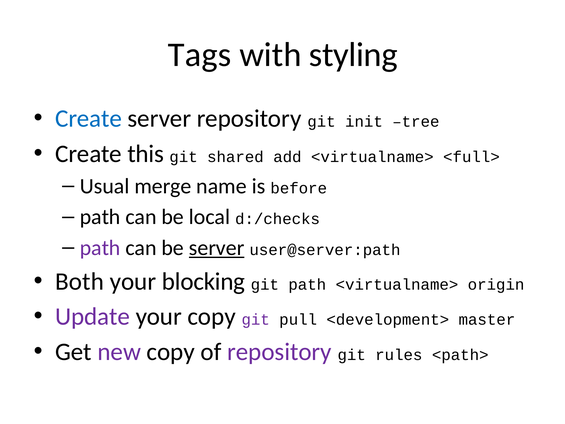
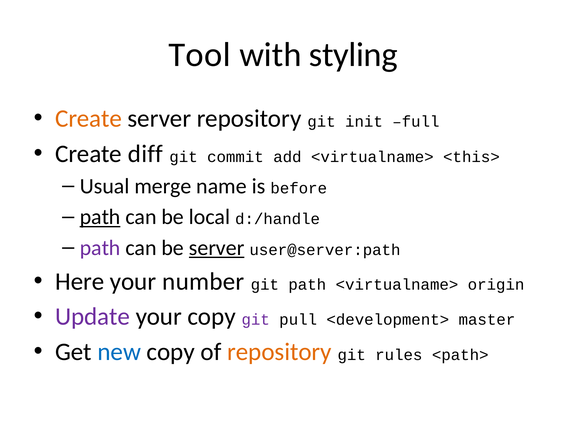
Tags: Tags -> Tool (200, 55)
Create colour: blue -> orange (89, 119)
tree: tree -> full (416, 122)
this: this -> diff (145, 154)
shared: shared -> commit (235, 157)
<full>: <full> -> <this> (471, 157)
path underline: none -> present (100, 217)
d:/checks: d:/checks -> d:/handle (278, 219)
Both: Both -> Here (80, 281)
blocking: blocking -> number (203, 281)
new colour: purple -> blue (119, 352)
repository colour: purple -> orange (279, 352)
